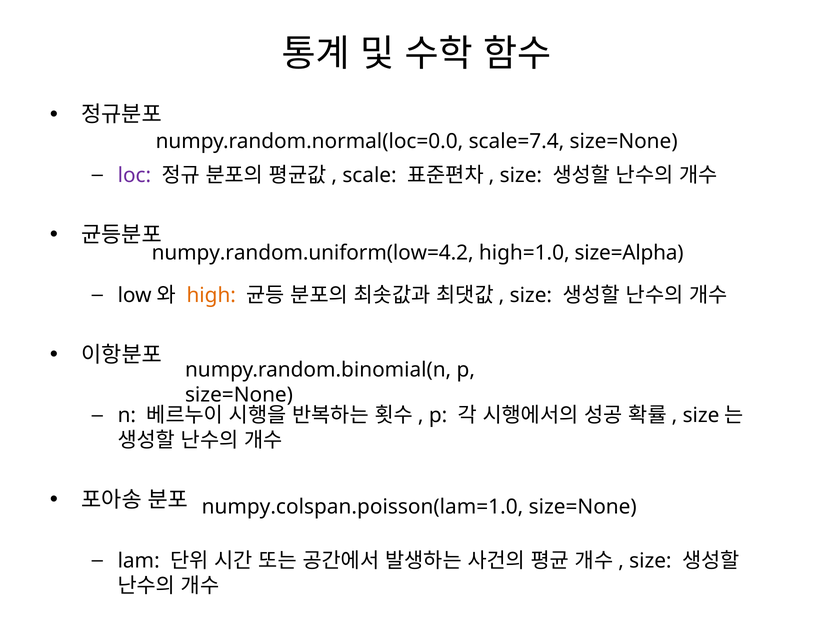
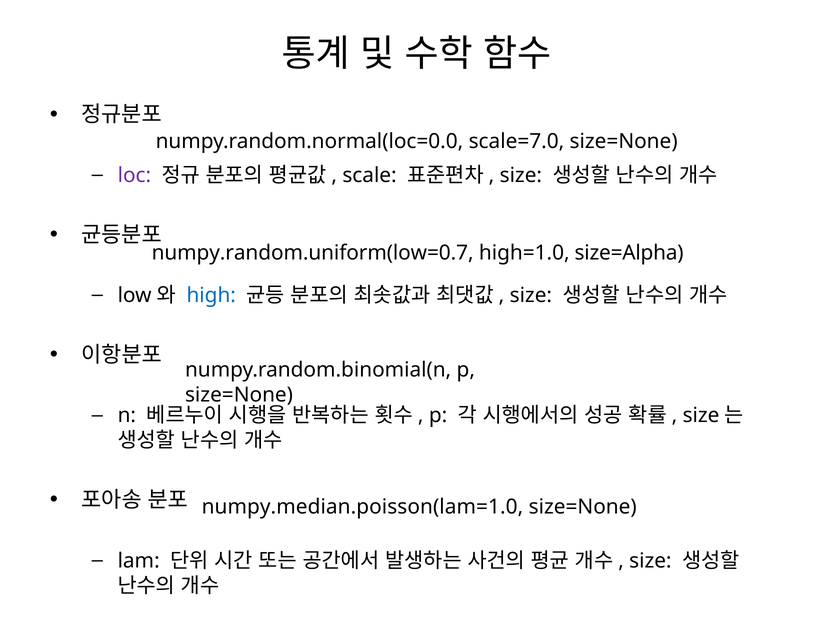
scale=7.4: scale=7.4 -> scale=7.0 (516, 142)
numpy.random.uniform(low=4.2: numpy.random.uniform(low=4.2 -> numpy.random.uniform(low=0.7 (313, 253)
high colour: orange -> blue (211, 296)
numpy.colspan.poisson(lam=1.0: numpy.colspan.poisson(lam=1.0 -> numpy.median.poisson(lam=1.0 (362, 508)
